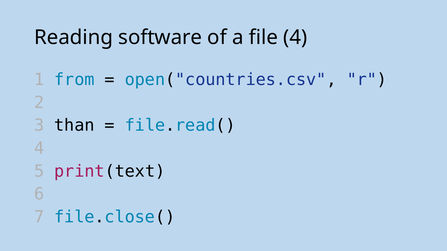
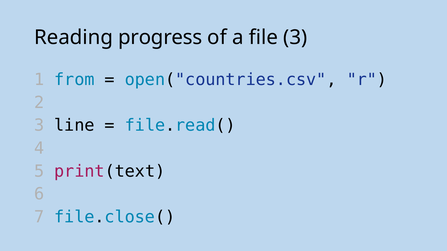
software: software -> progress (160, 38)
file 4: 4 -> 3 (295, 38)
than: than -> line (74, 126)
